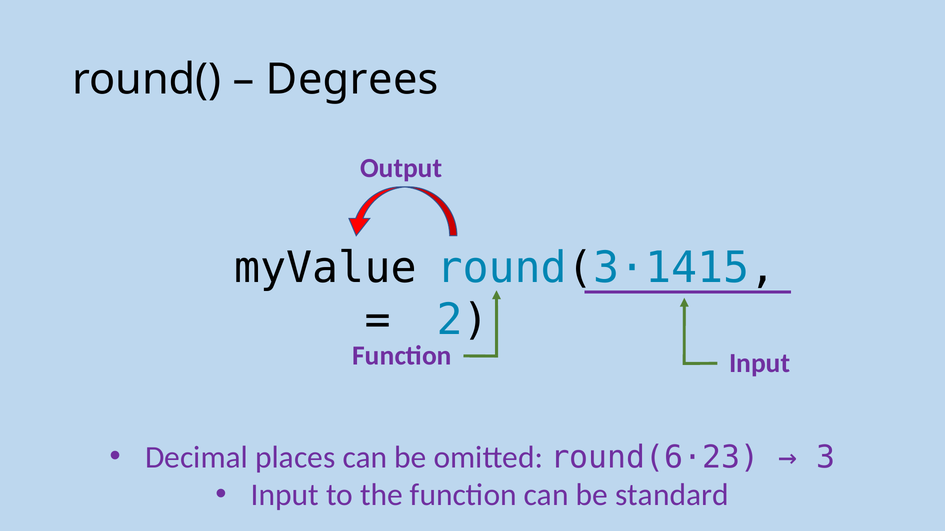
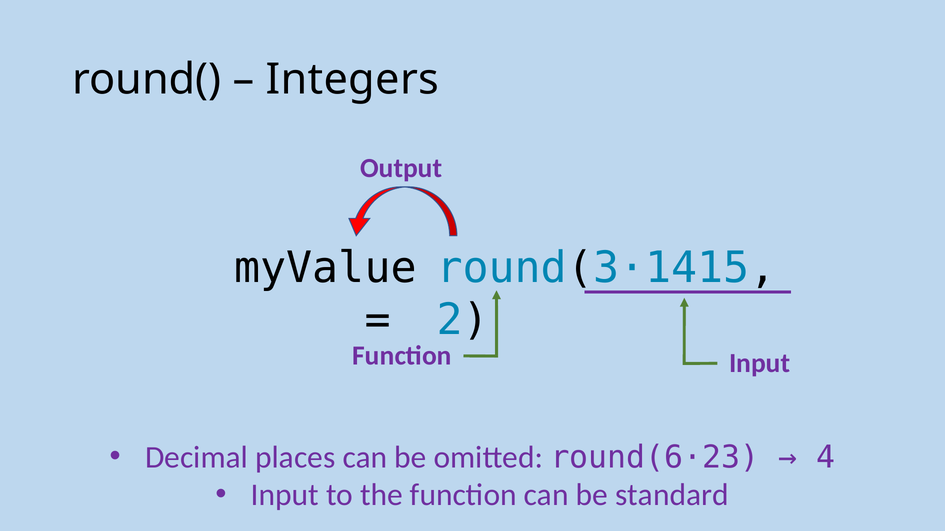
Degrees: Degrees -> Integers (352, 79)
3: 3 -> 4 (825, 458)
